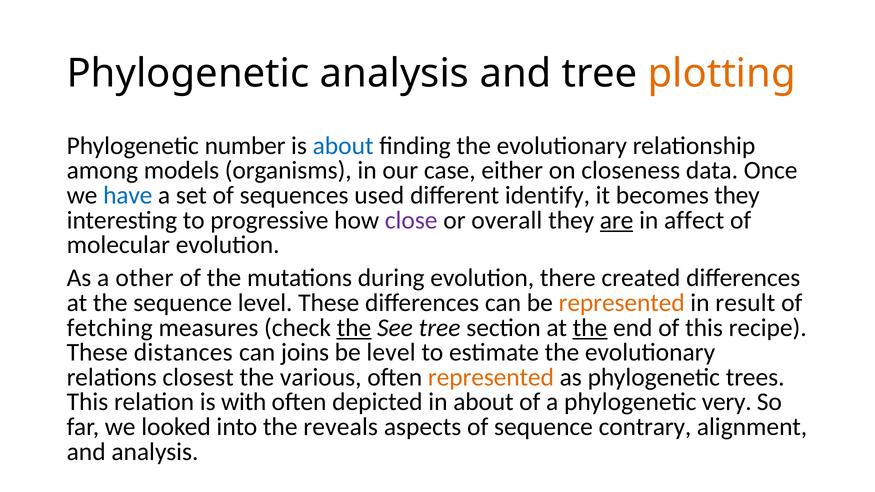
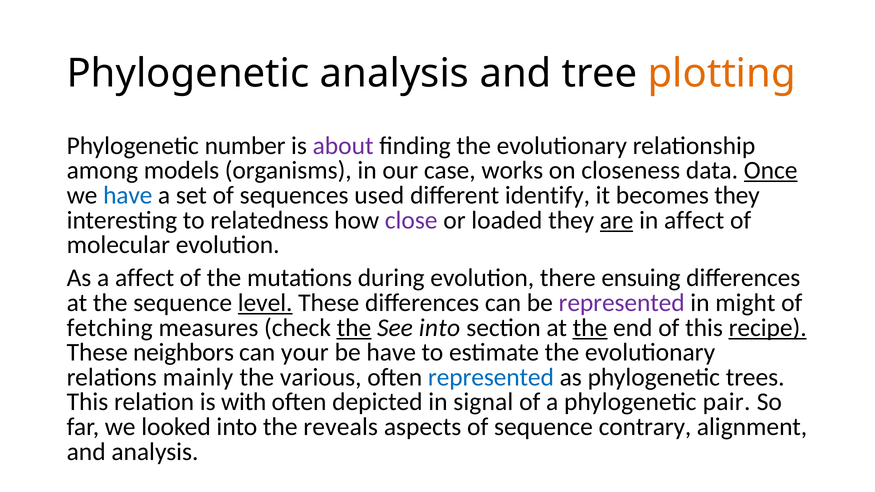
about colour: blue -> purple (343, 146)
either: either -> works (512, 171)
Once underline: none -> present (771, 171)
progressive: progressive -> relatedness (269, 220)
overall: overall -> loaded (507, 220)
a other: other -> affect (145, 278)
created: created -> ensuing (641, 278)
level underline: none -> present (265, 303)
represented colour: orange -> purple (622, 303)
result: result -> might (745, 303)
See tree: tree -> into (440, 328)
recipe underline: none -> present (768, 328)
distances: distances -> neighbors (184, 353)
joins: joins -> your (305, 353)
be level: level -> have (391, 353)
closest: closest -> mainly (198, 377)
represented colour: orange -> blue (491, 377)
in about: about -> signal (483, 402)
very: very -> pair (727, 402)
